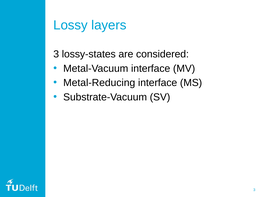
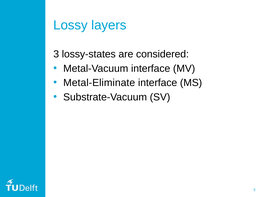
Metal-Reducing: Metal-Reducing -> Metal-Eliminate (99, 83)
